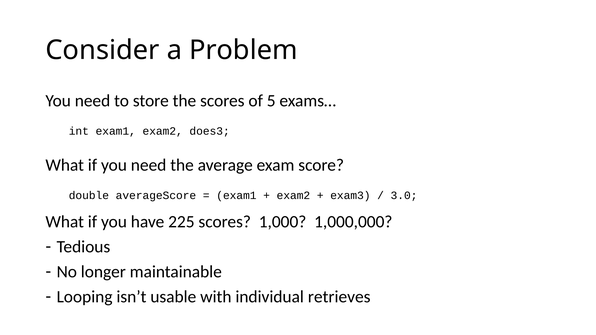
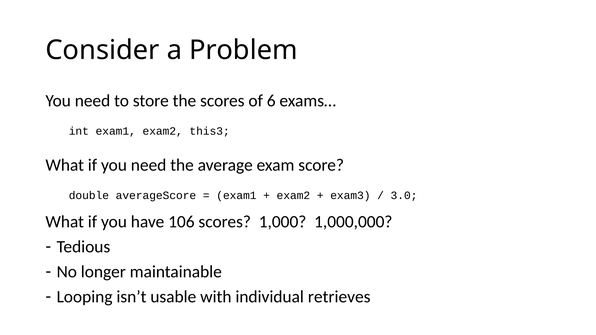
5: 5 -> 6 (271, 101)
does3: does3 -> this3 (210, 131)
225: 225 -> 106 (181, 222)
